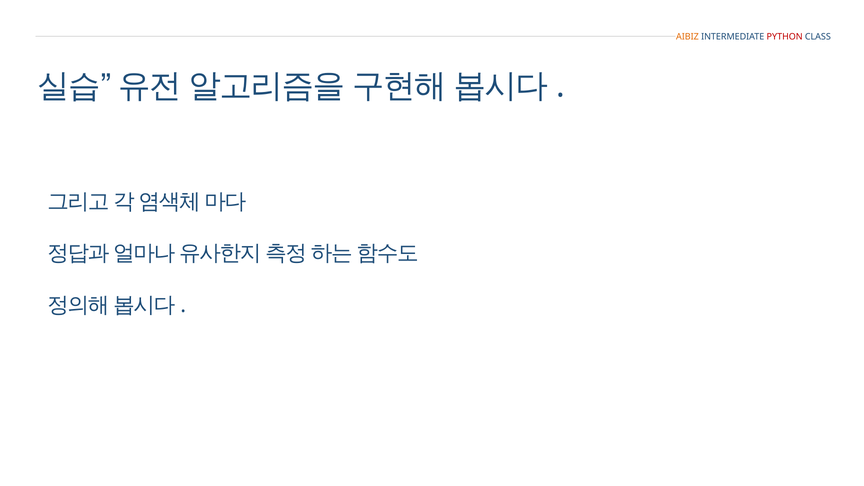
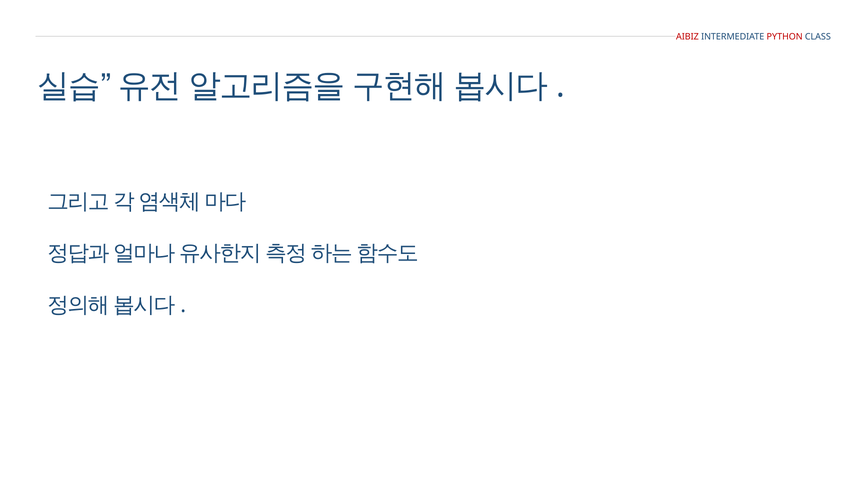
AIBIZ colour: orange -> red (687, 37)
